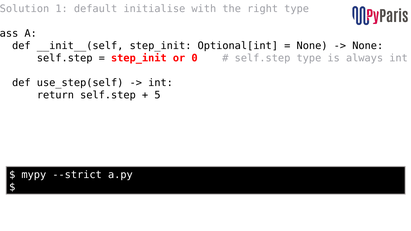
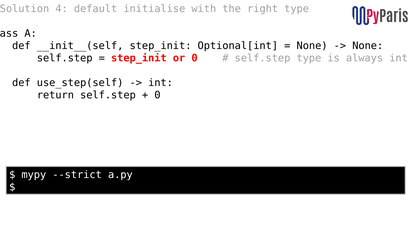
1: 1 -> 4 (62, 9)
5: 5 -> 0 (157, 95)
